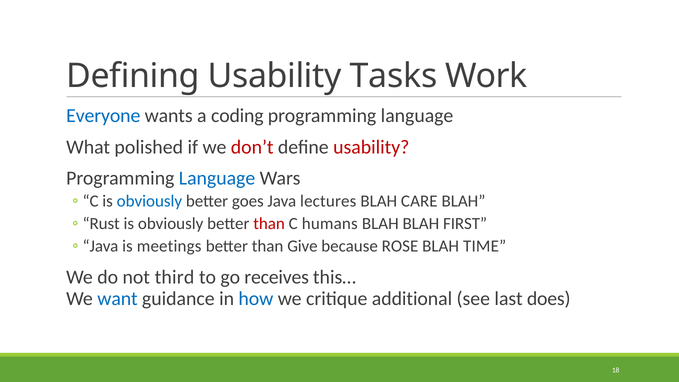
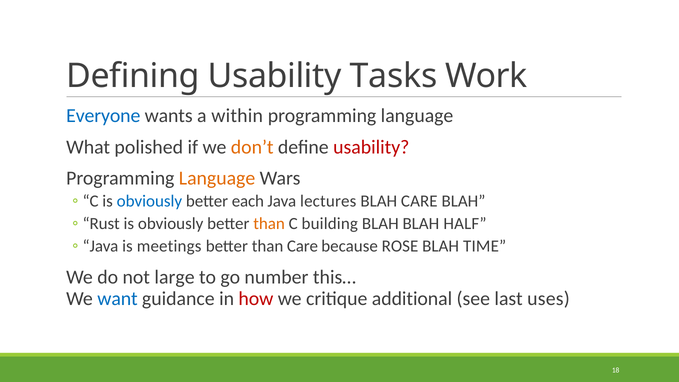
coding: coding -> within (237, 116)
don’t colour: red -> orange (252, 147)
Language colour: blue -> orange (217, 178)
goes: goes -> each (248, 201)
than colour: red -> orange (269, 224)
humans: humans -> building (330, 224)
FIRST: FIRST -> HALF (465, 224)
than Give: Give -> Care (302, 246)
third: third -> large (175, 277)
receives: receives -> number (276, 277)
how colour: blue -> red (256, 299)
does: does -> uses (549, 299)
